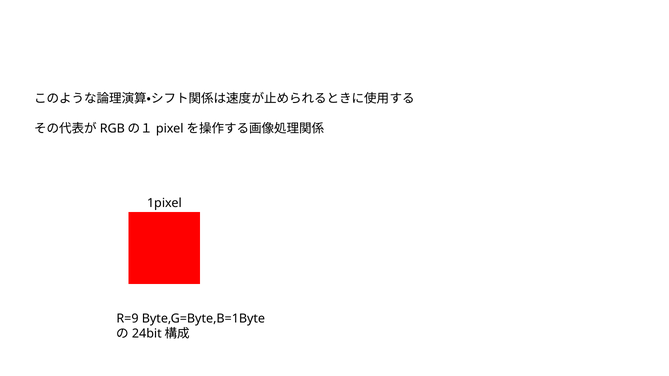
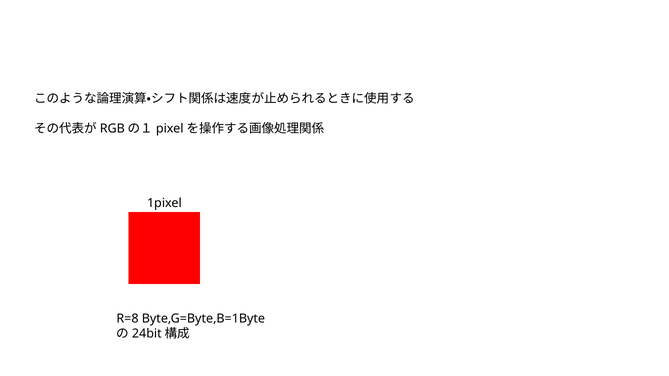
R=9: R=9 -> R=8 (128, 319)
